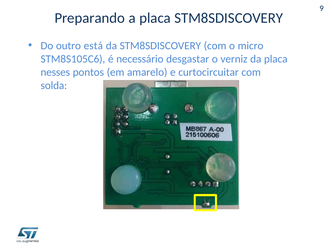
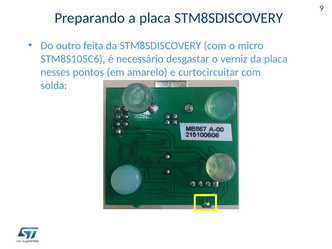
está: está -> feita (93, 46)
